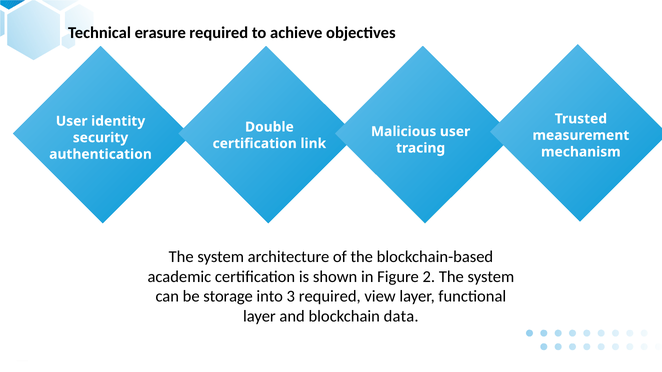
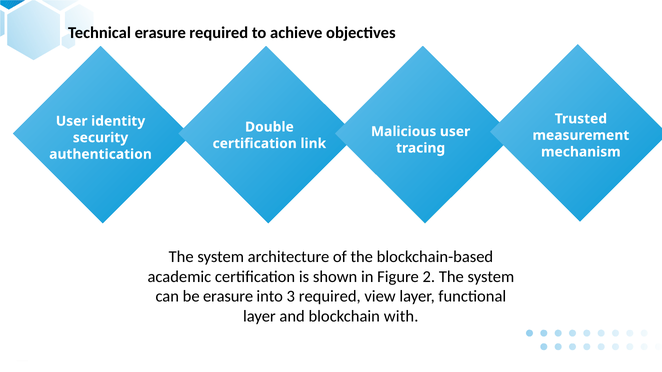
be storage: storage -> erasure (228, 297)
data: data -> with (401, 317)
